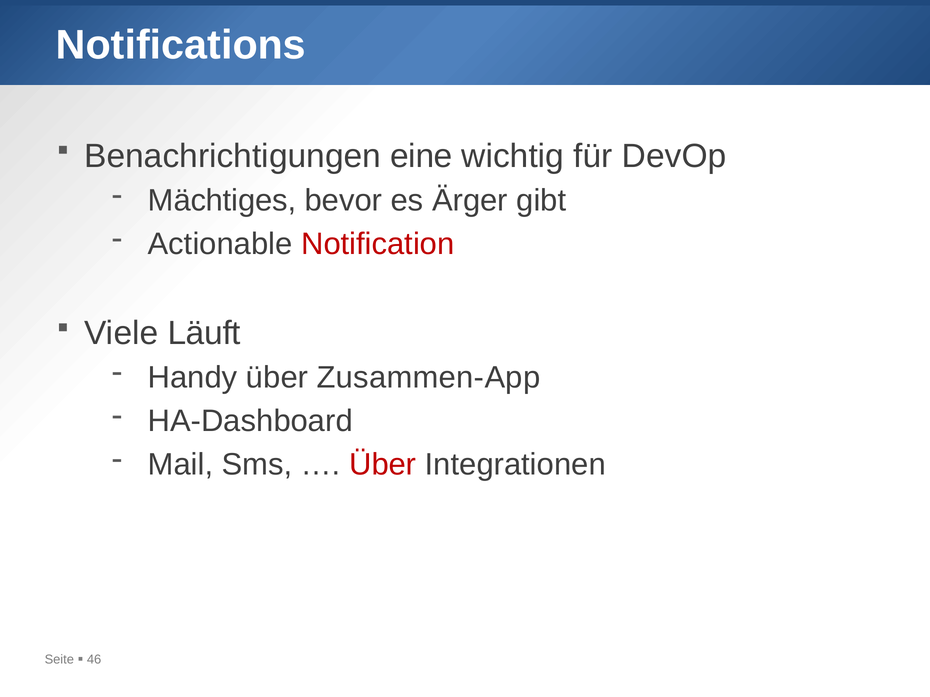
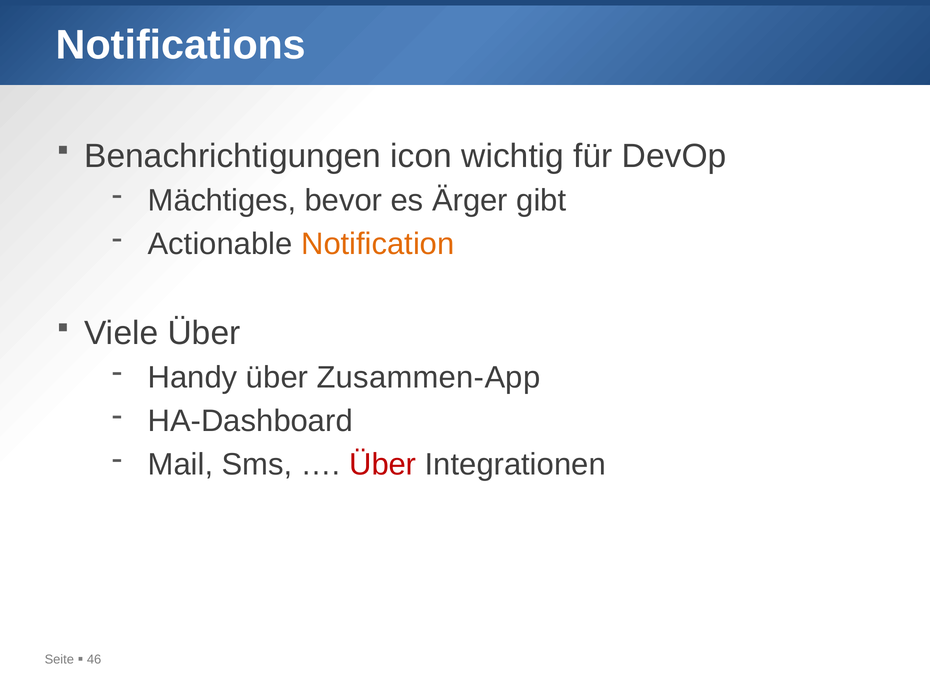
eine: eine -> icon (421, 156)
Notification colour: red -> orange (378, 244)
Viele Läuft: Läuft -> Über (204, 333)
